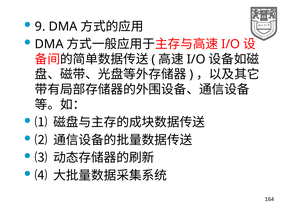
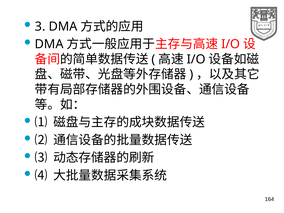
9: 9 -> 3 (40, 26)
